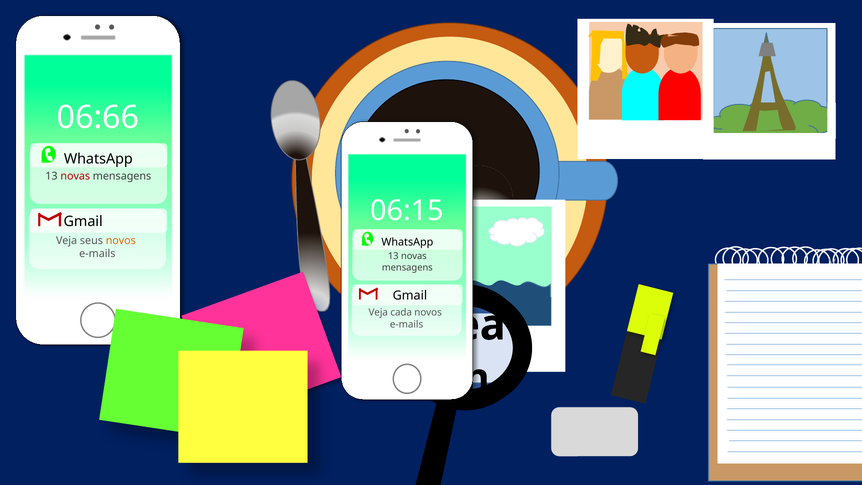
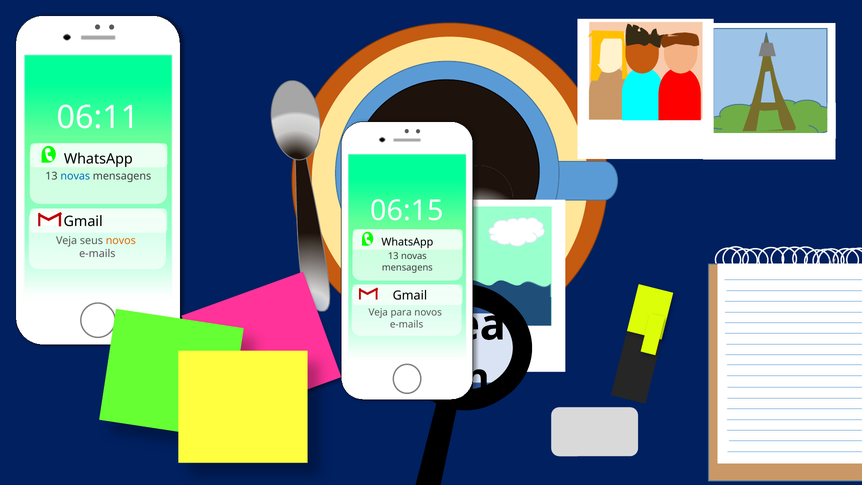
06:66: 06:66 -> 06:11 (98, 118)
novas colour: red -> blue (75, 176)
cada: cada -> para (401, 312)
